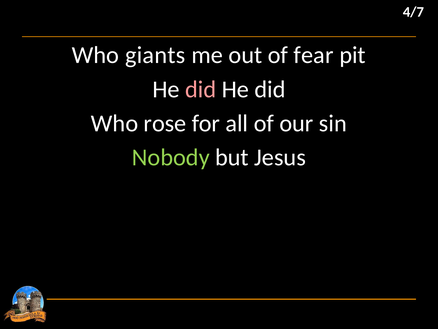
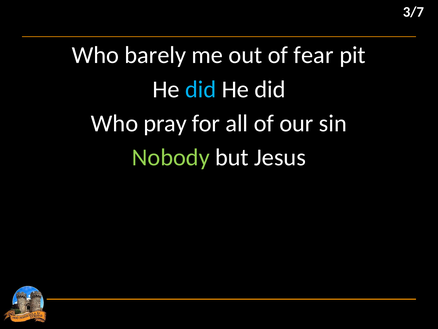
4/7: 4/7 -> 3/7 (413, 12)
giants: giants -> barely (155, 55)
did colour: pink -> light blue (201, 89)
rose: rose -> pray (165, 123)
